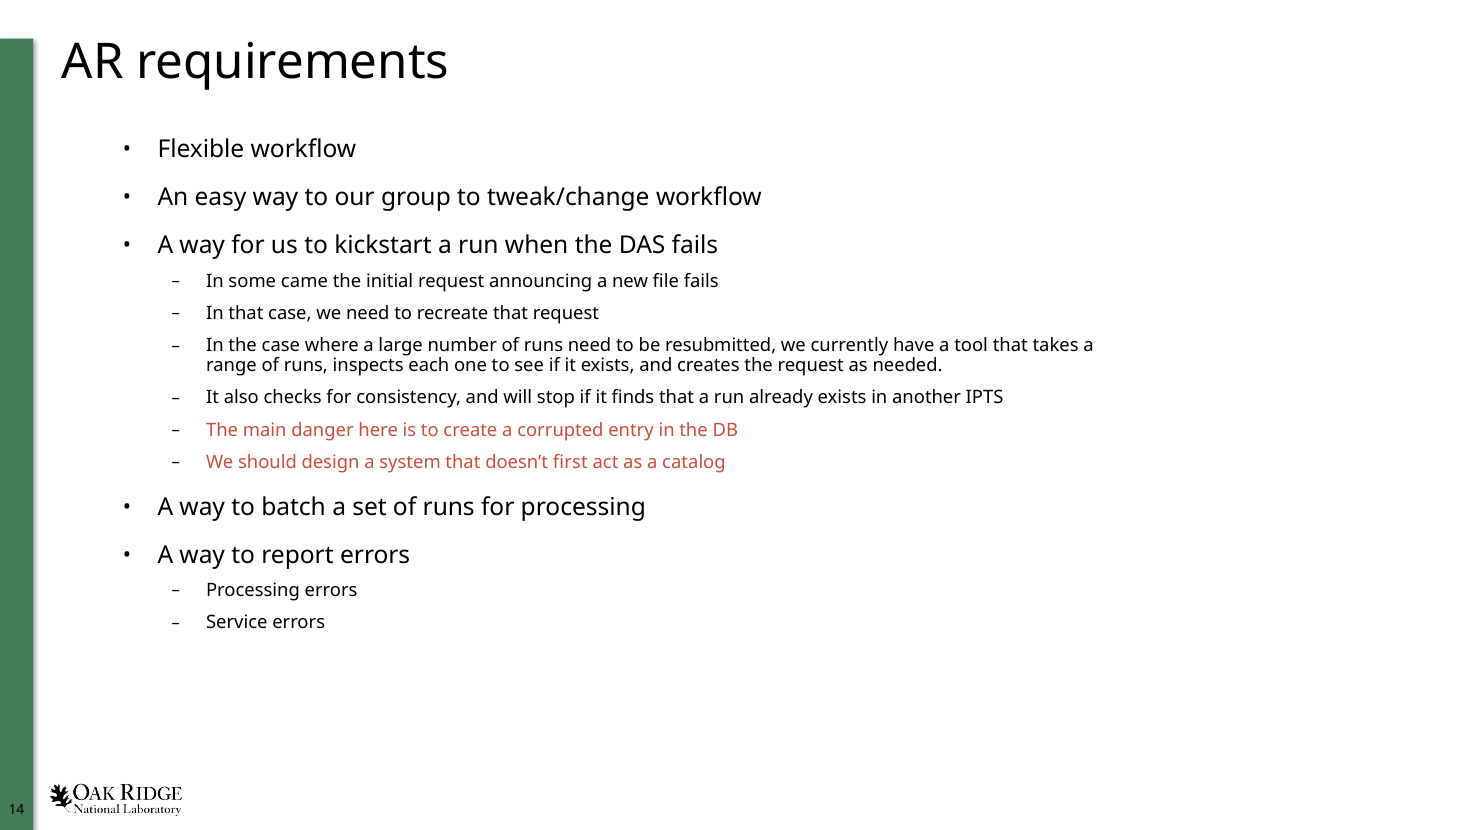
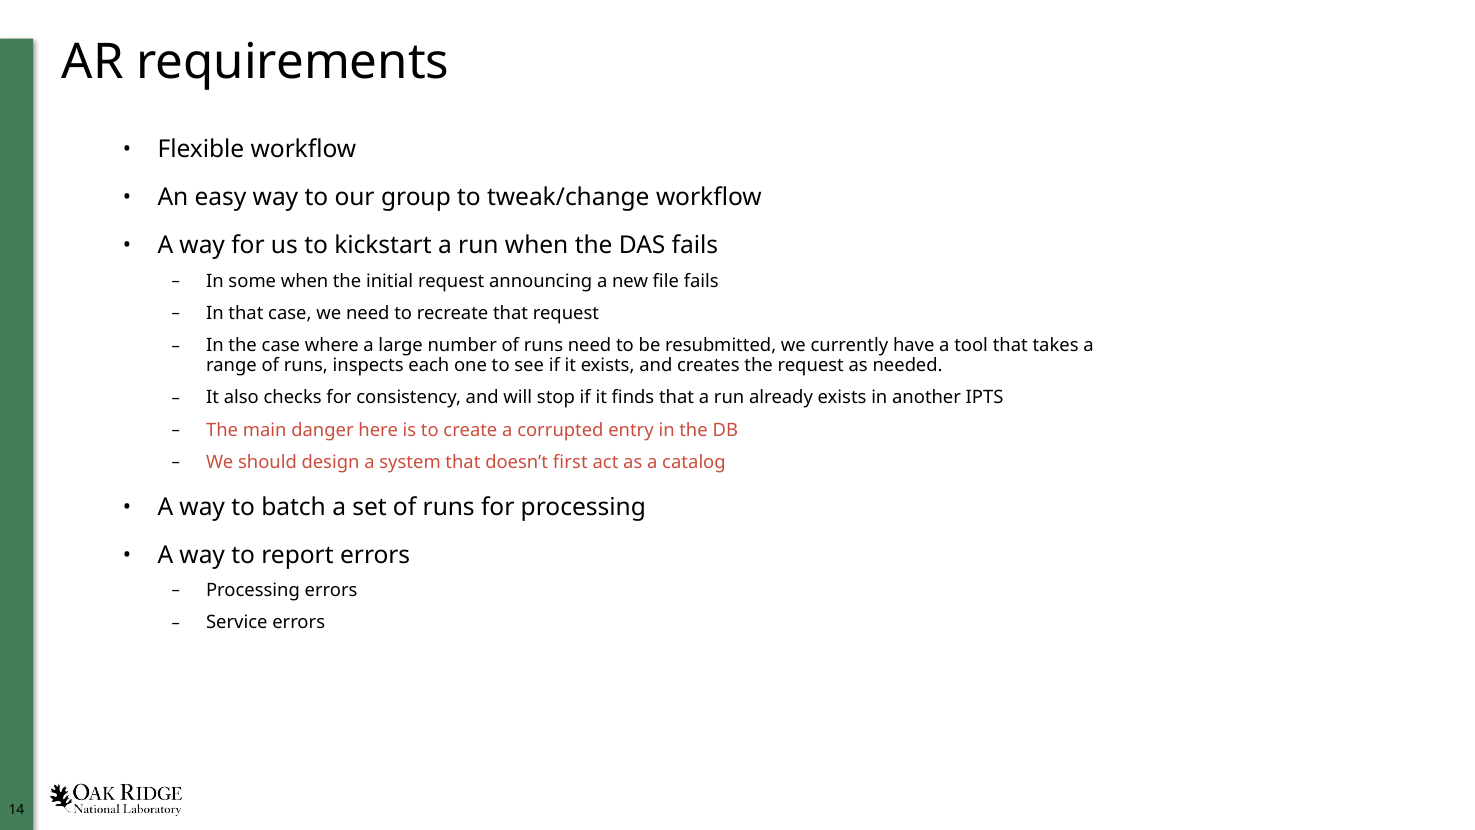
some came: came -> when (305, 281)
